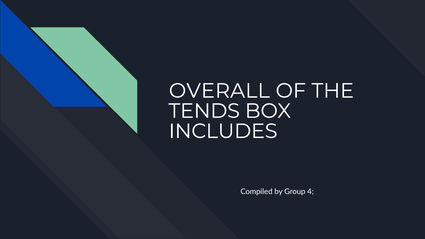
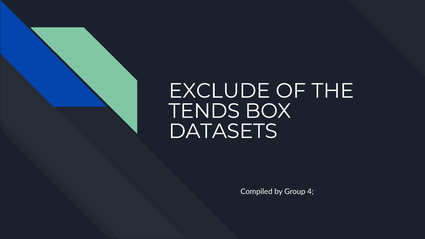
OVERALL: OVERALL -> EXCLUDE (219, 91)
INCLUDES: INCLUDES -> DATASETS (223, 131)
